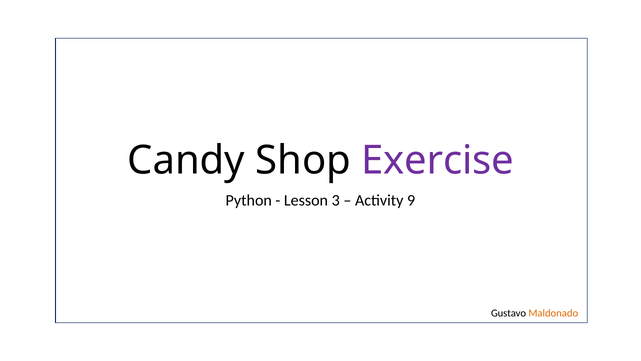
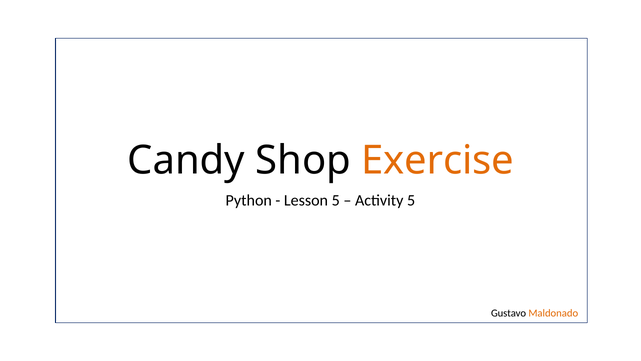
Exercise colour: purple -> orange (438, 160)
Lesson 3: 3 -> 5 (336, 200)
Activity 9: 9 -> 5 (411, 200)
